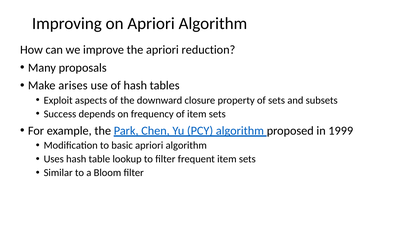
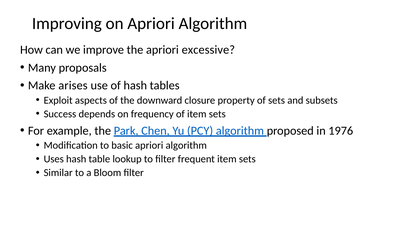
reduction: reduction -> excessive (208, 50)
1999: 1999 -> 1976 (341, 131)
